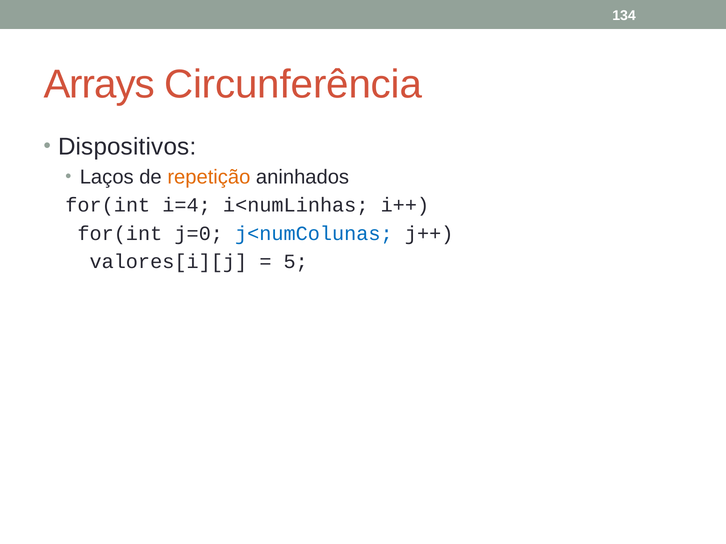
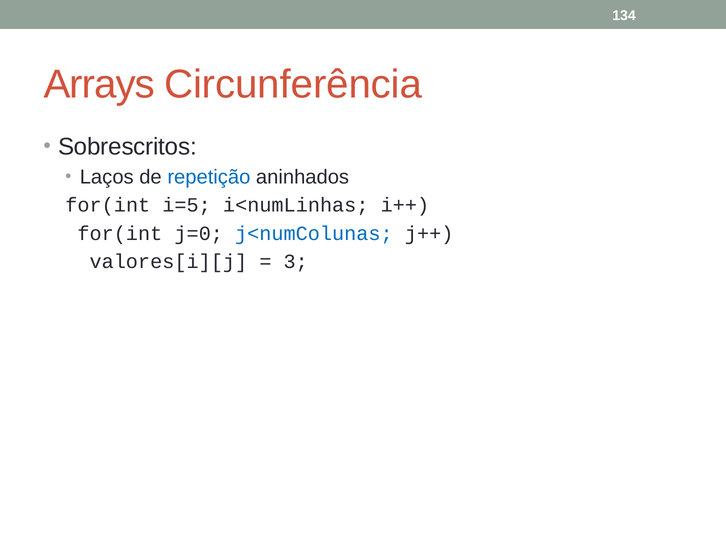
Dispositivos: Dispositivos -> Sobrescritos (127, 147)
repetição colour: orange -> blue (209, 177)
i=4: i=4 -> i=5 (187, 206)
5: 5 -> 3 (296, 262)
